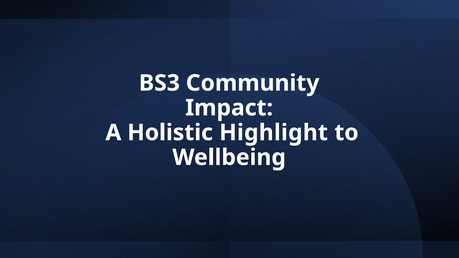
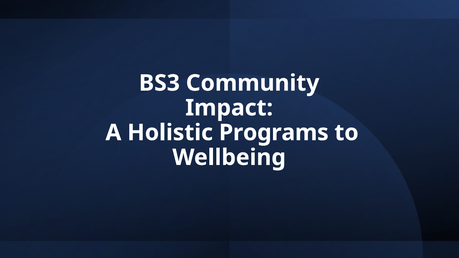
Highlight: Highlight -> Programs (274, 133)
